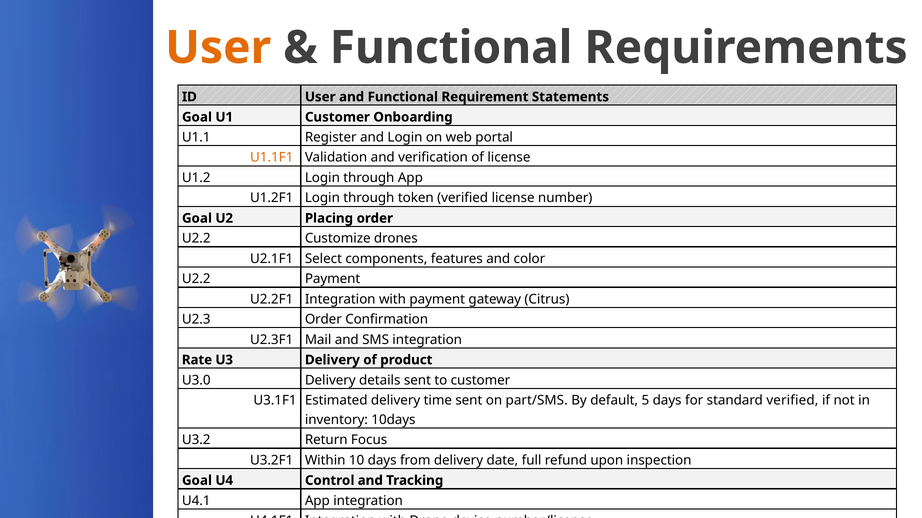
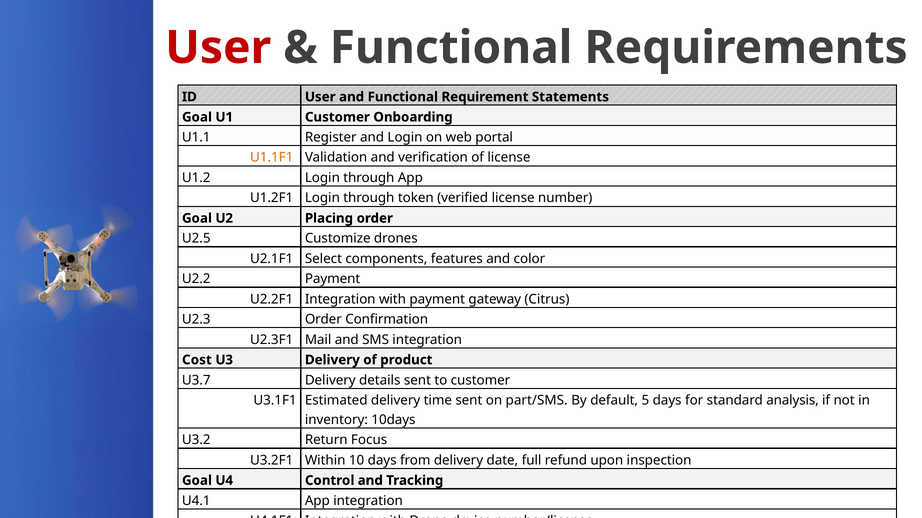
User colour: orange -> red (218, 48)
U2.2: U2.2 -> U2.5 (196, 239)
Rate: Rate -> Cost (197, 360)
U3.0: U3.0 -> U3.7 (196, 381)
standard verified: verified -> analysis (793, 401)
